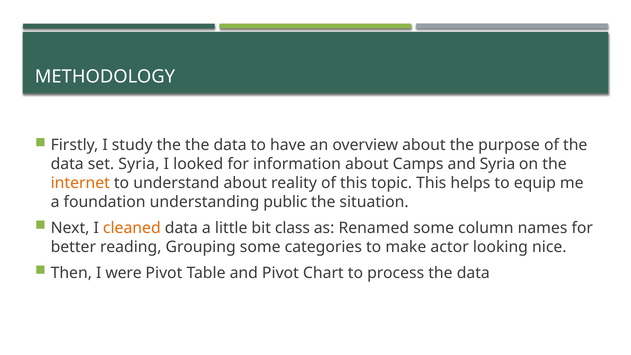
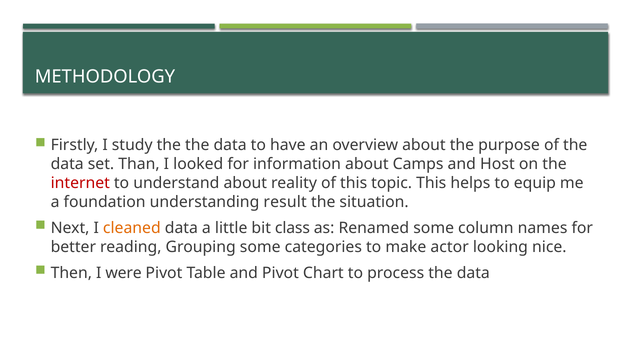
set Syria: Syria -> Than (139, 164)
and Syria: Syria -> Host (497, 164)
internet colour: orange -> red (80, 183)
public: public -> result (285, 202)
